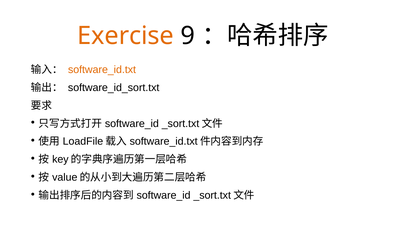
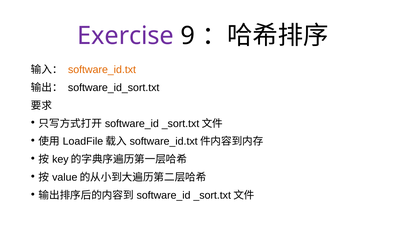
Exercise colour: orange -> purple (126, 36)
